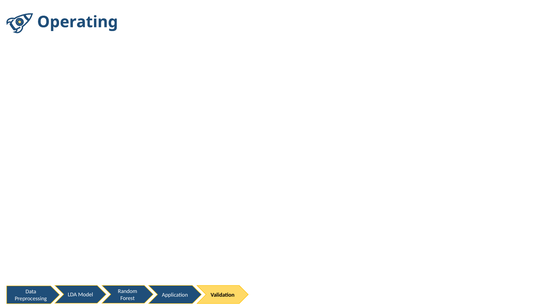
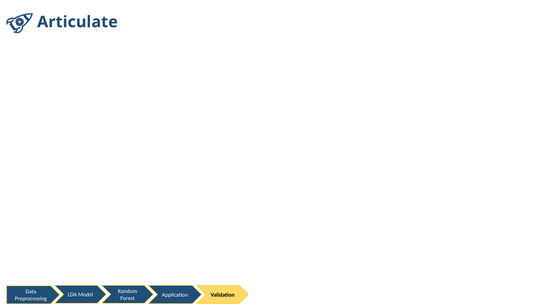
Operating: Operating -> Articulate (77, 22)
